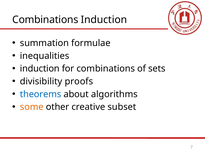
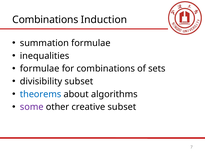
induction: induction -> formulae (40, 69)
divisibility proofs: proofs -> subset (79, 81)
some colour: orange -> purple (32, 107)
